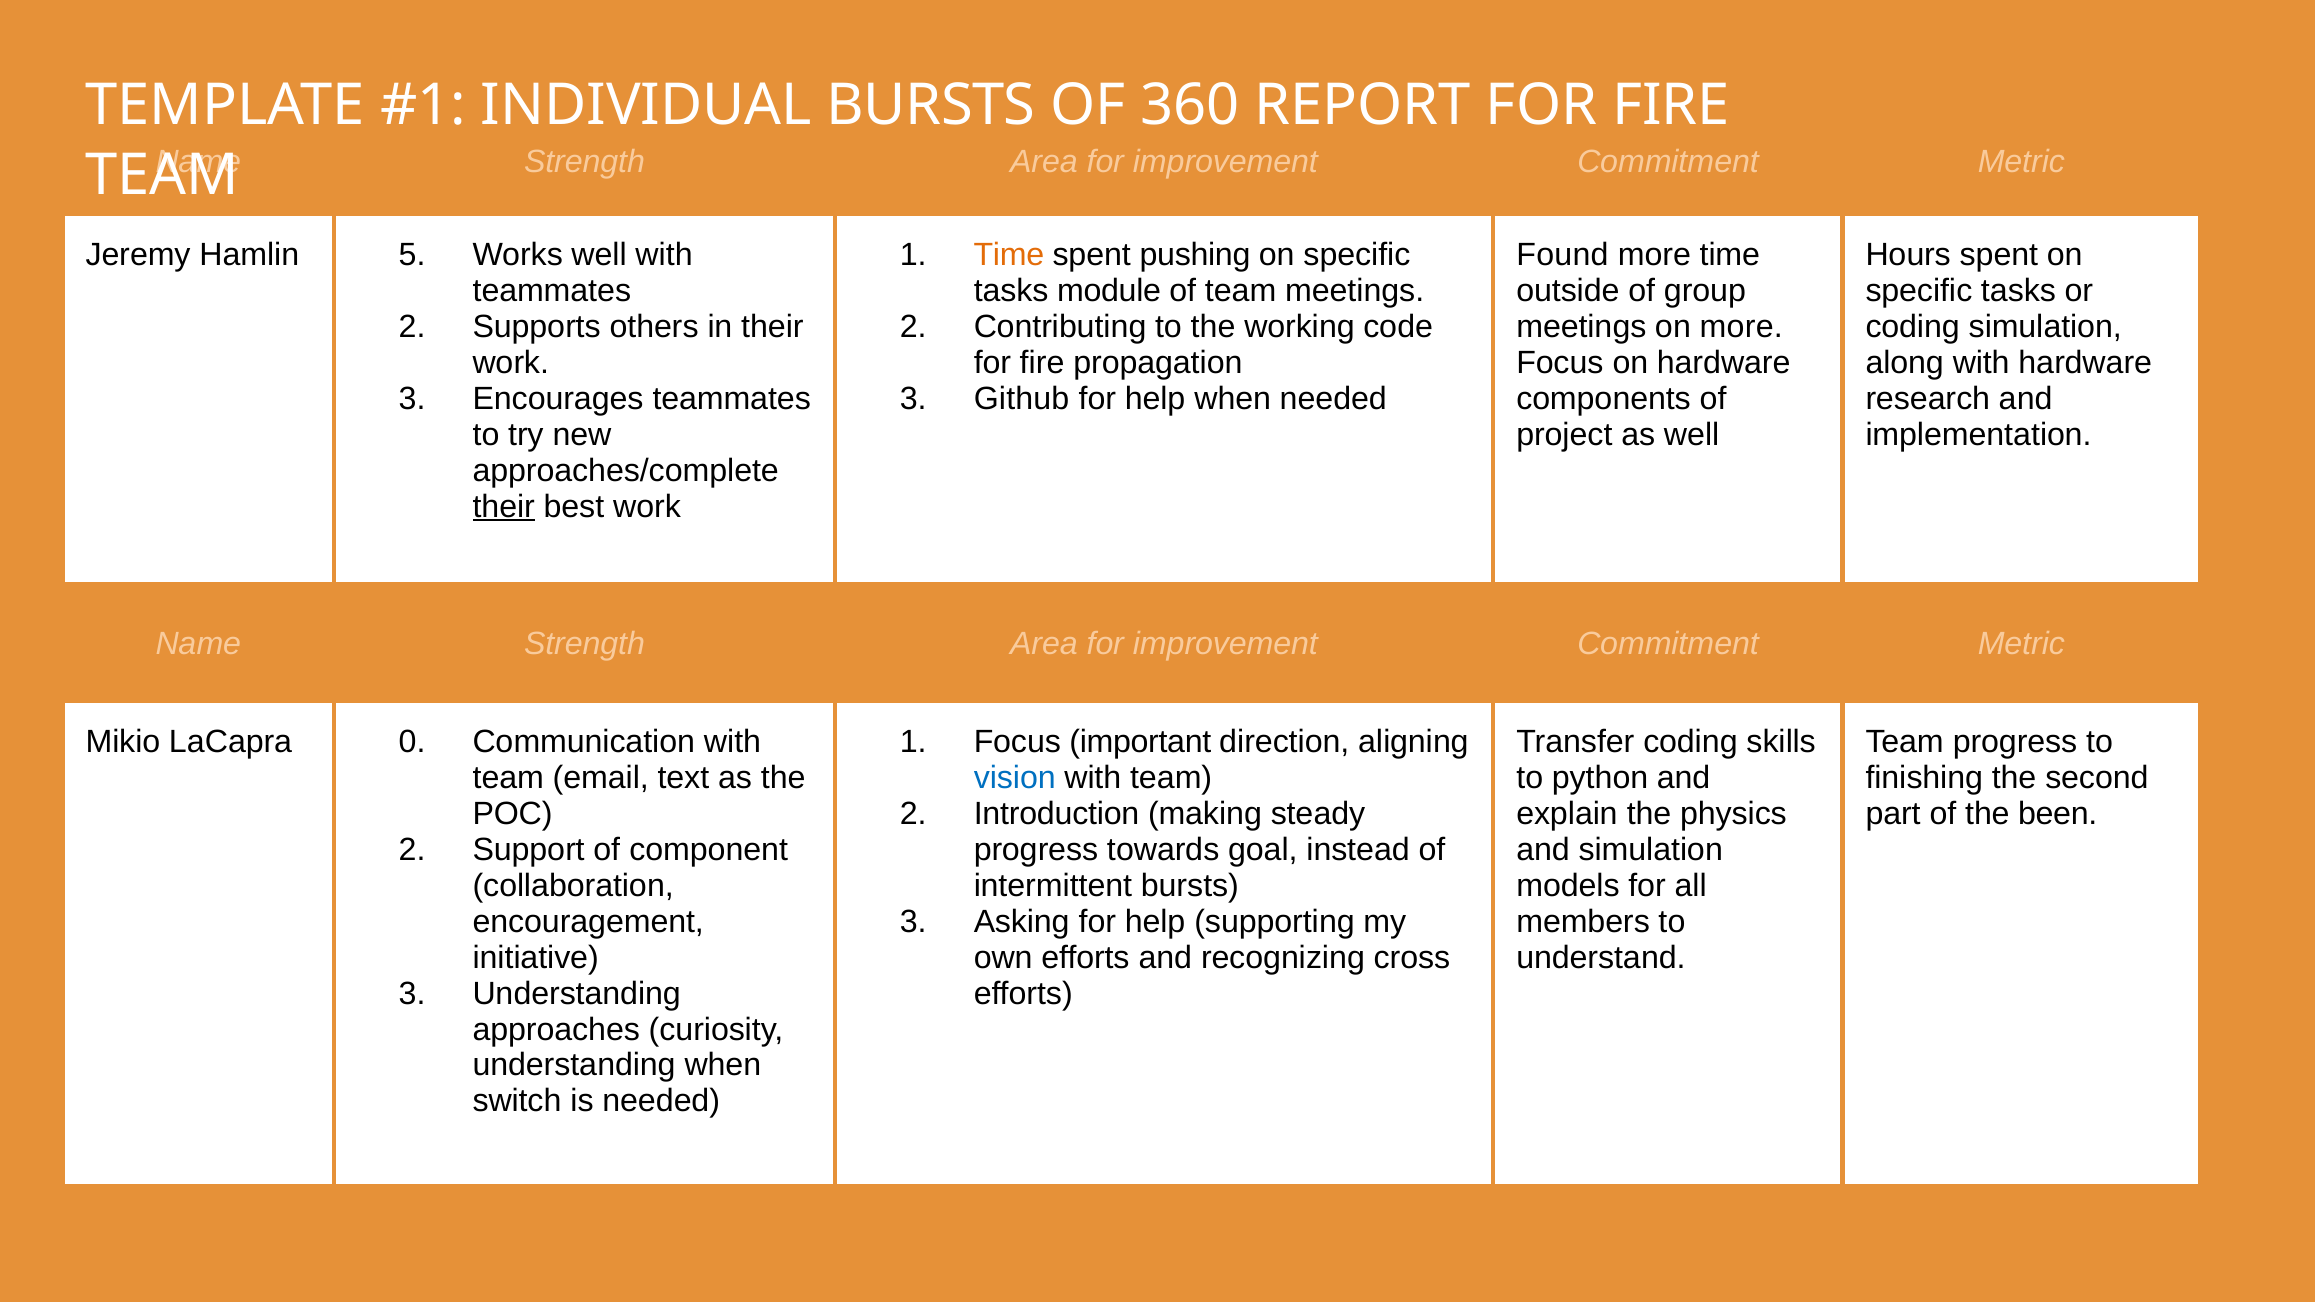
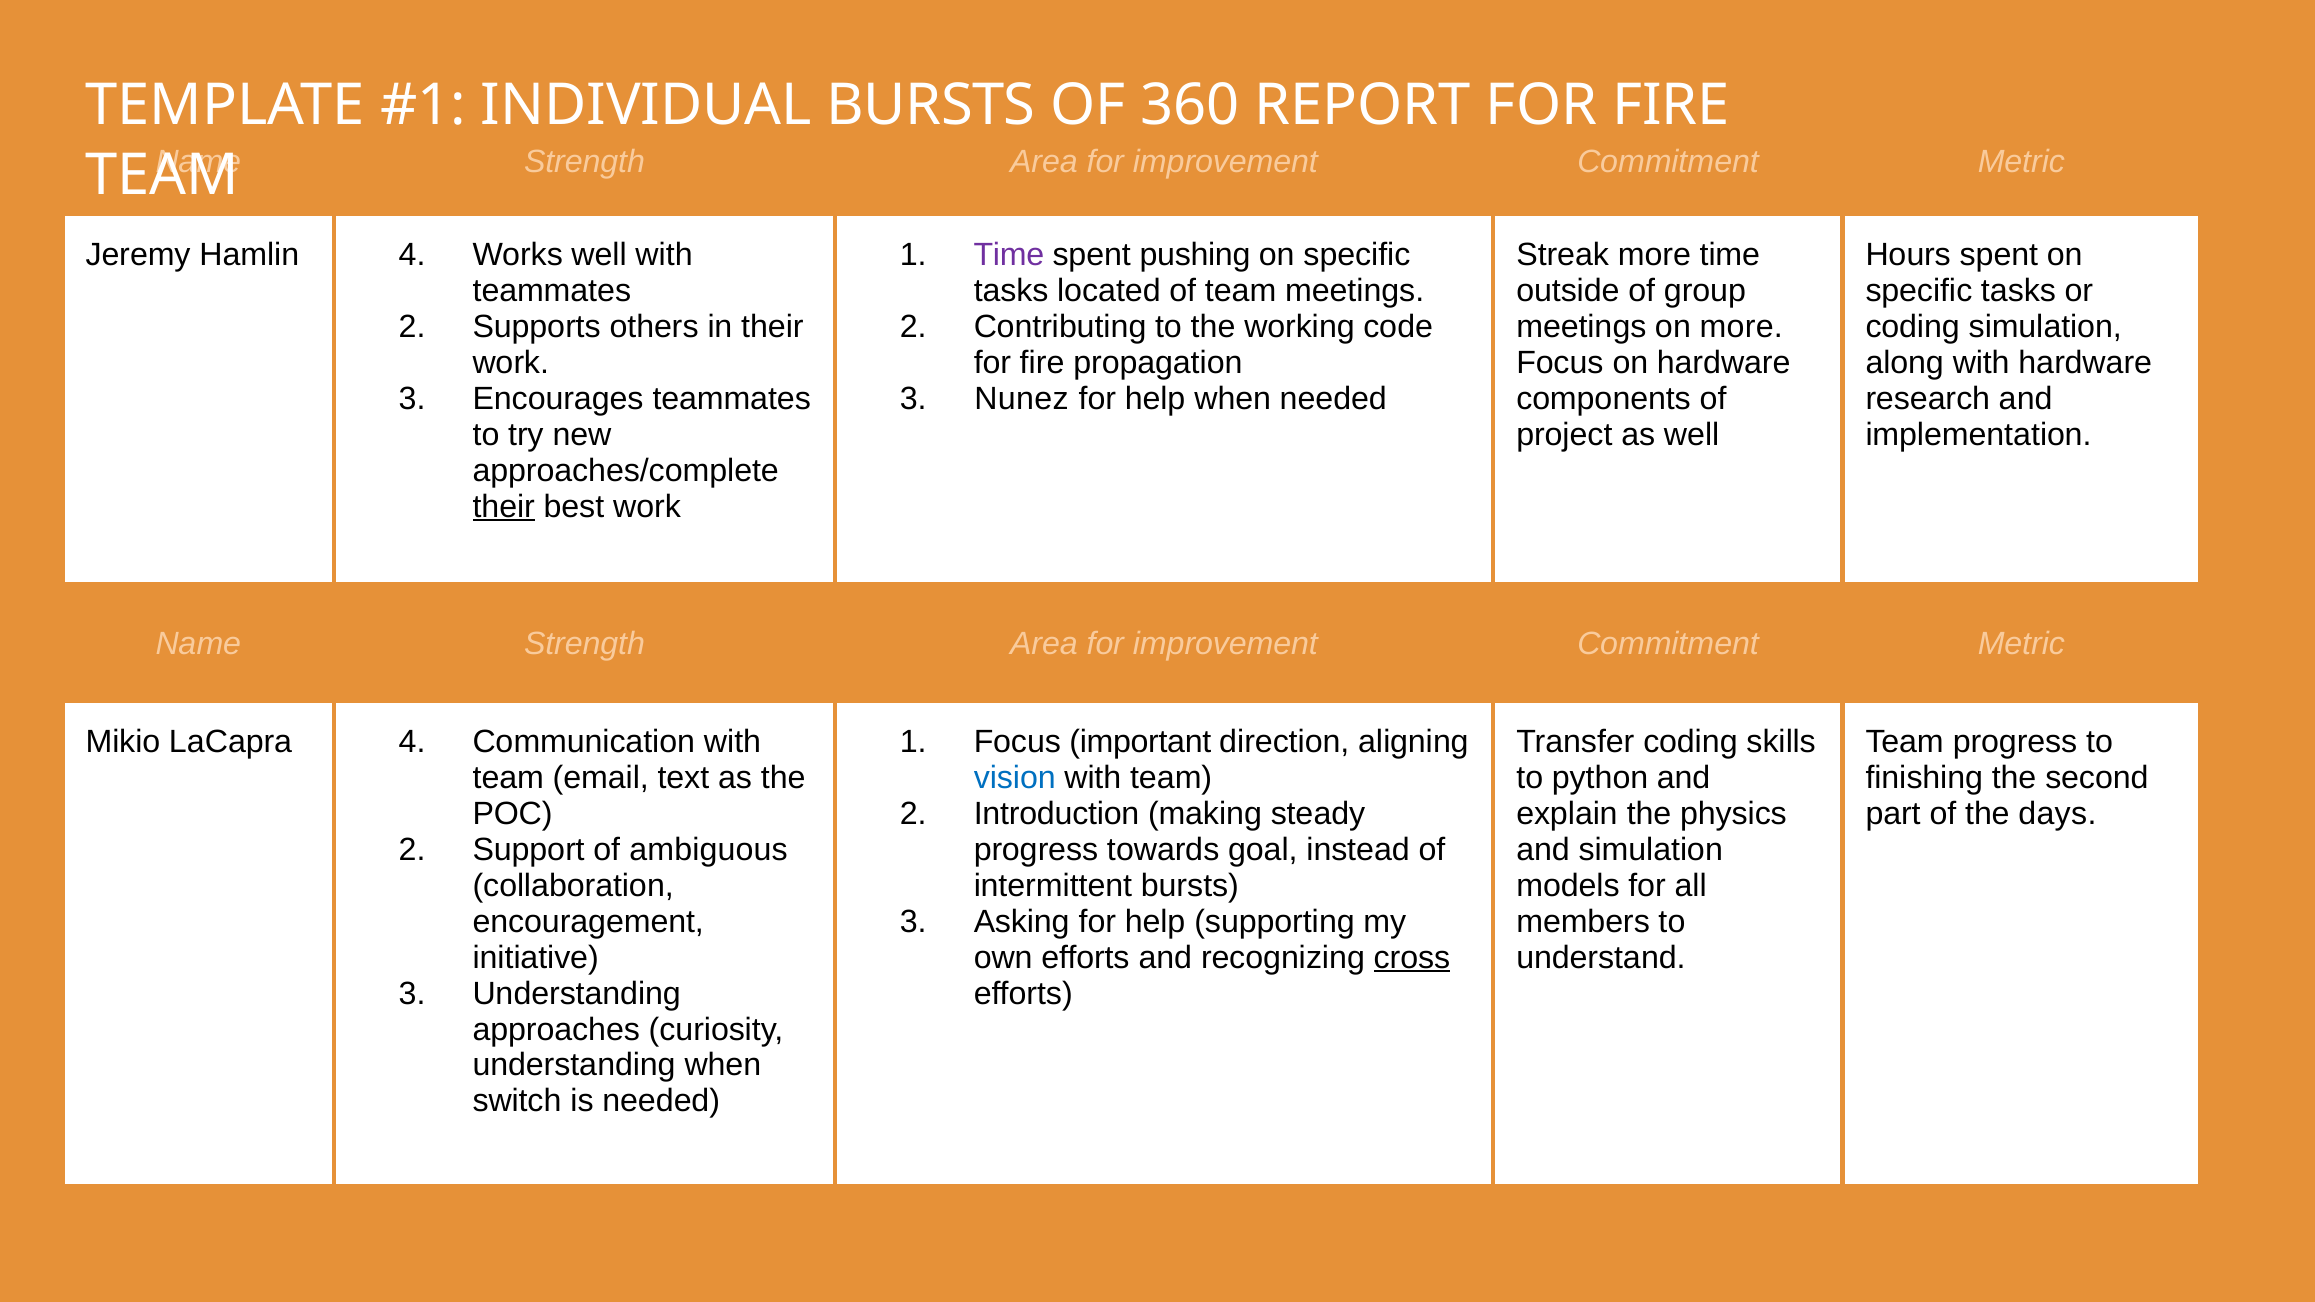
Hamlin 5: 5 -> 4 (412, 255)
Time colour: orange -> purple (1009, 255)
Found: Found -> Streak (1563, 255)
module: module -> located (1109, 291)
Github: Github -> Nunez (1022, 399)
LaCapra 0: 0 -> 4 (412, 742)
been: been -> days (2057, 814)
component: component -> ambiguous (709, 850)
cross underline: none -> present (1412, 958)
